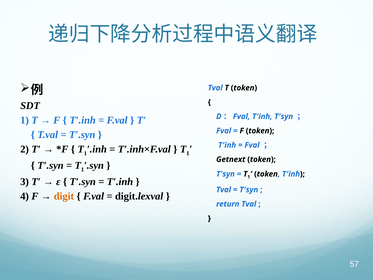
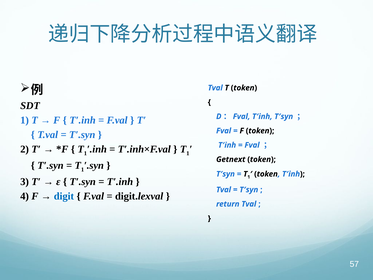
digit colour: orange -> blue (64, 196)
